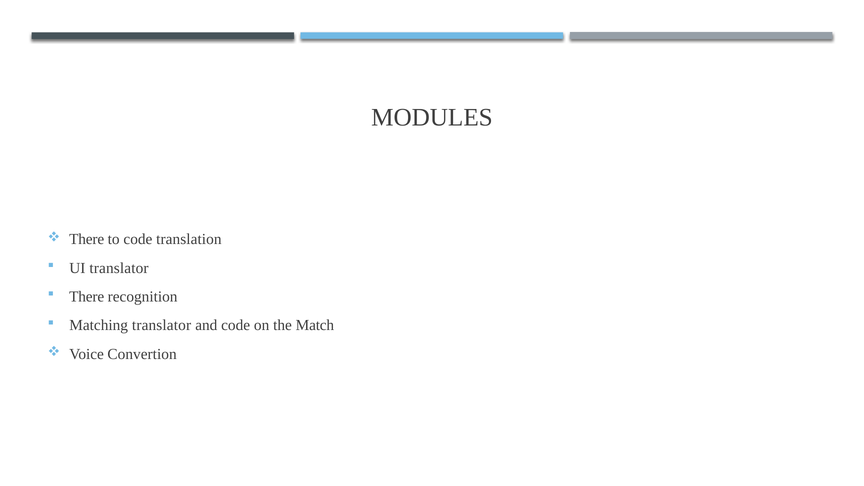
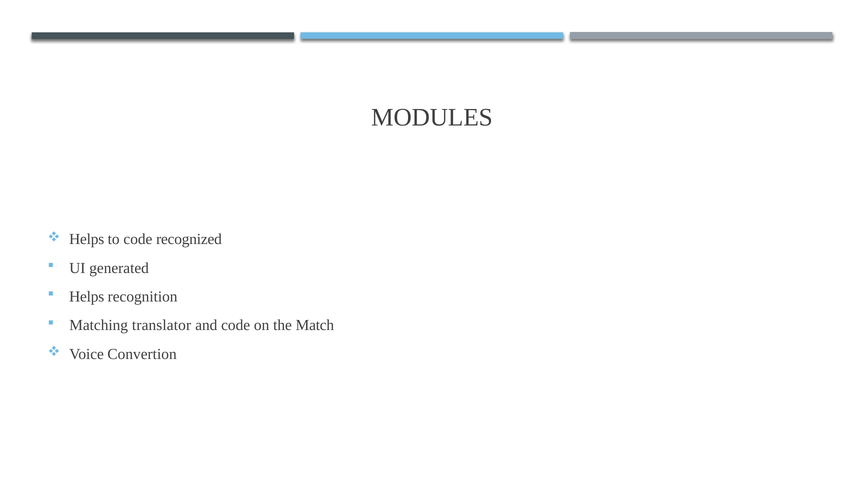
There: There -> Helps (87, 239)
translation: translation -> recognized (189, 239)
UI translator: translator -> generated (119, 268)
There: There -> Helps (87, 297)
